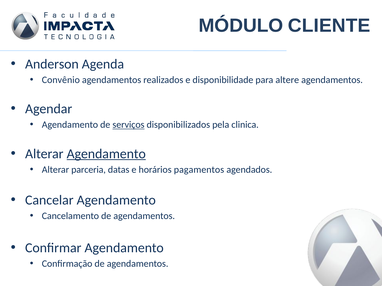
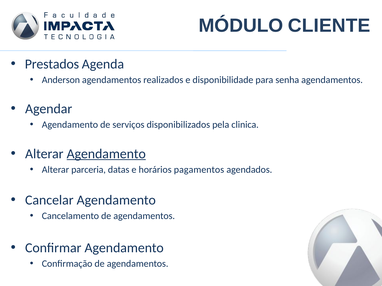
Anderson: Anderson -> Prestados (52, 64)
Convênio: Convênio -> Anderson (61, 80)
altere: altere -> senha (287, 80)
serviços underline: present -> none (128, 125)
